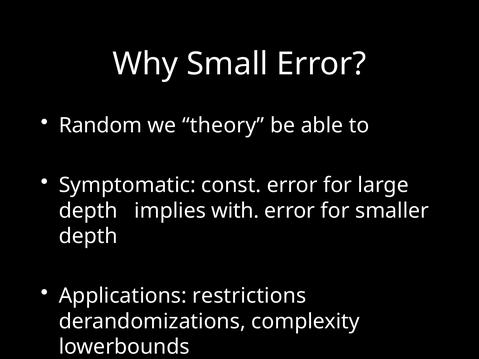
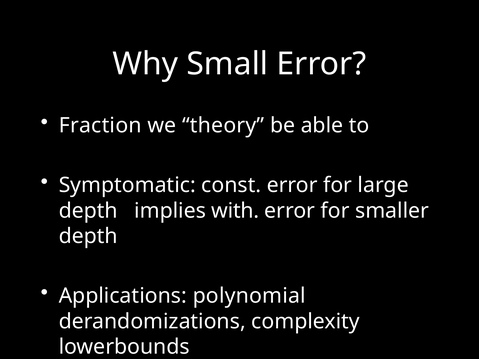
Random: Random -> Fraction (100, 126)
restrictions: restrictions -> polynomial (249, 296)
